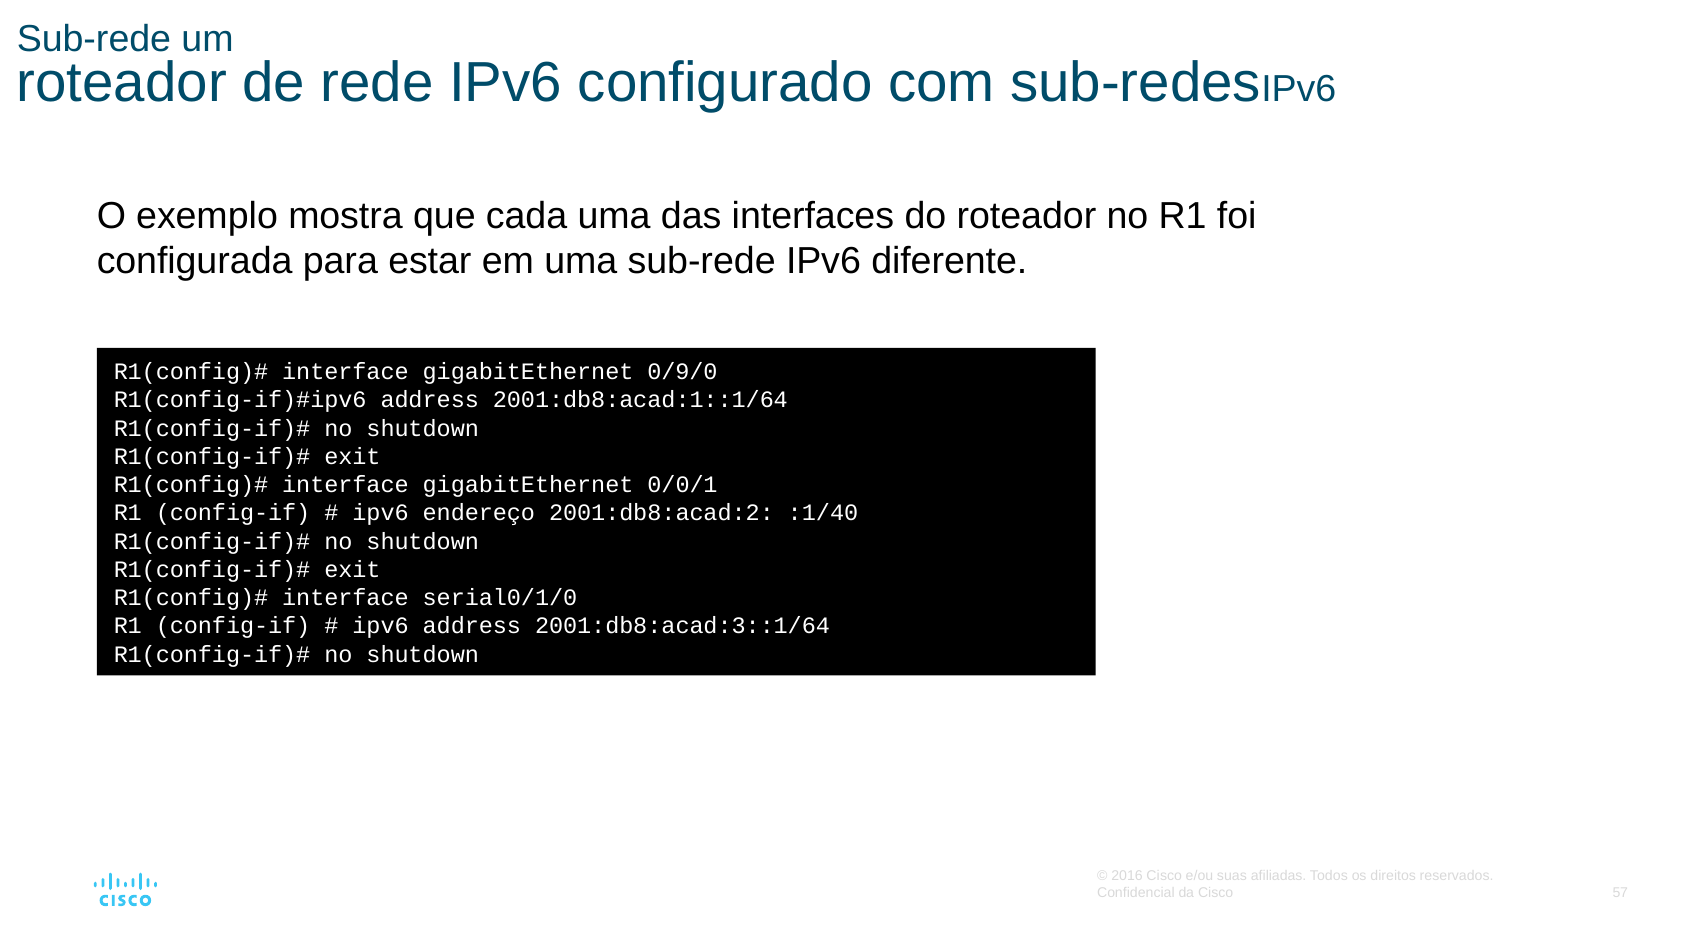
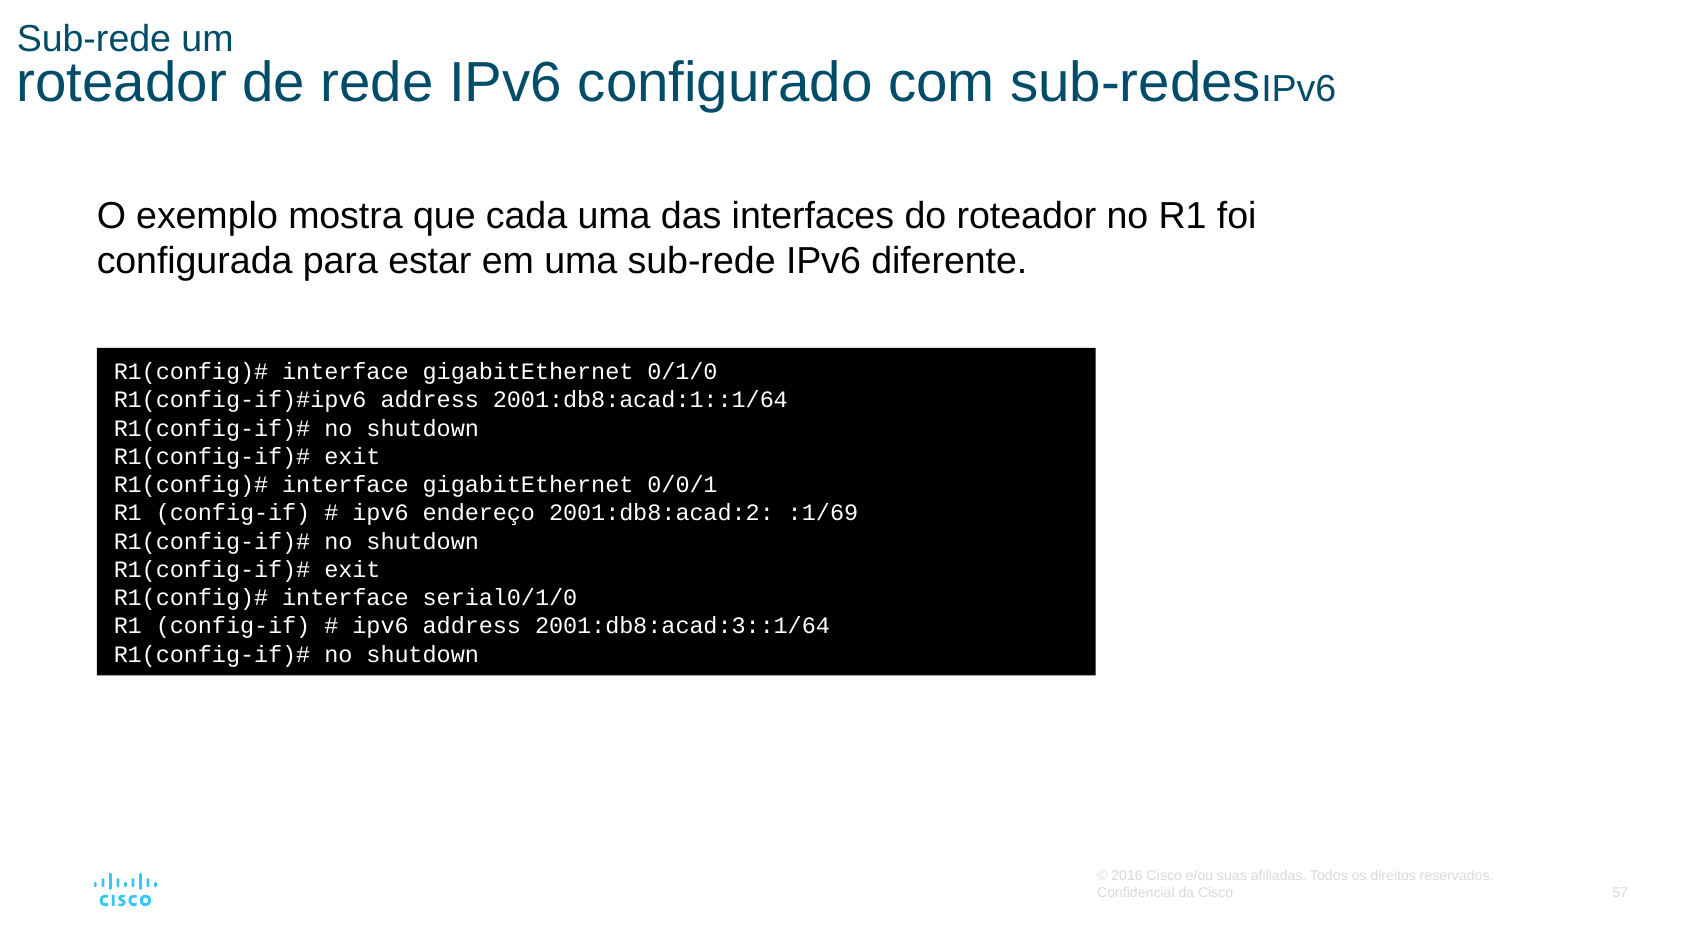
0/9/0: 0/9/0 -> 0/1/0 (682, 372)
:1/40: :1/40 -> :1/69 (823, 513)
